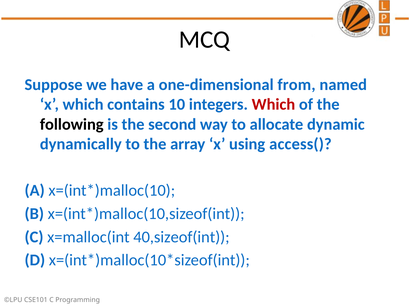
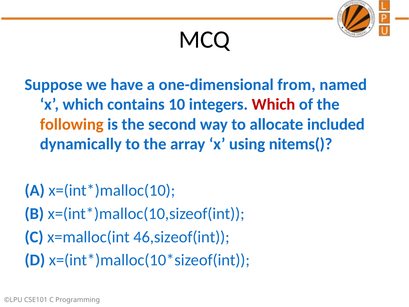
following colour: black -> orange (72, 124)
dynamic: dynamic -> included (336, 124)
access(: access( -> nitems( (301, 144)
40,sizeof(int: 40,sizeof(int -> 46,sizeof(int (181, 237)
